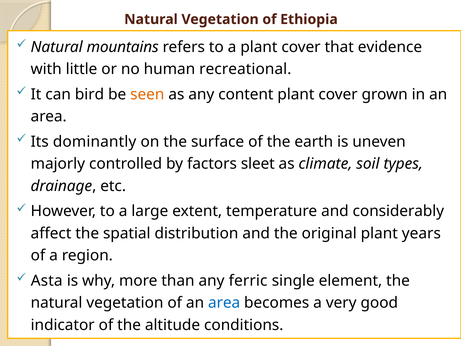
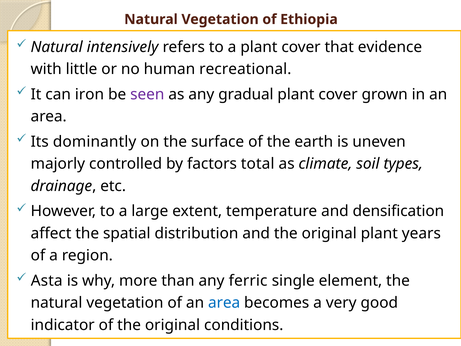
mountains: mountains -> intensively (123, 47)
bird: bird -> iron (89, 94)
seen colour: orange -> purple (147, 94)
content: content -> gradual (246, 94)
sleet: sleet -> total (258, 164)
considerably: considerably -> densification (398, 211)
of the altitude: altitude -> original (173, 325)
